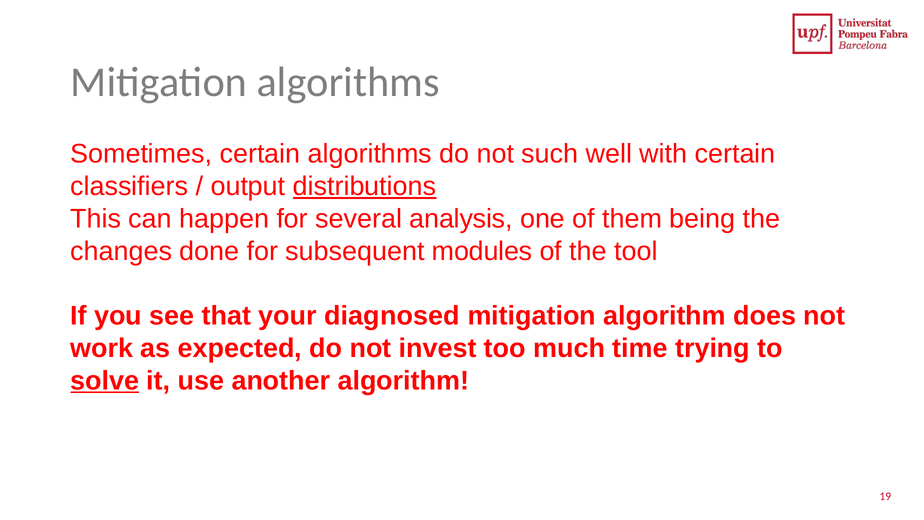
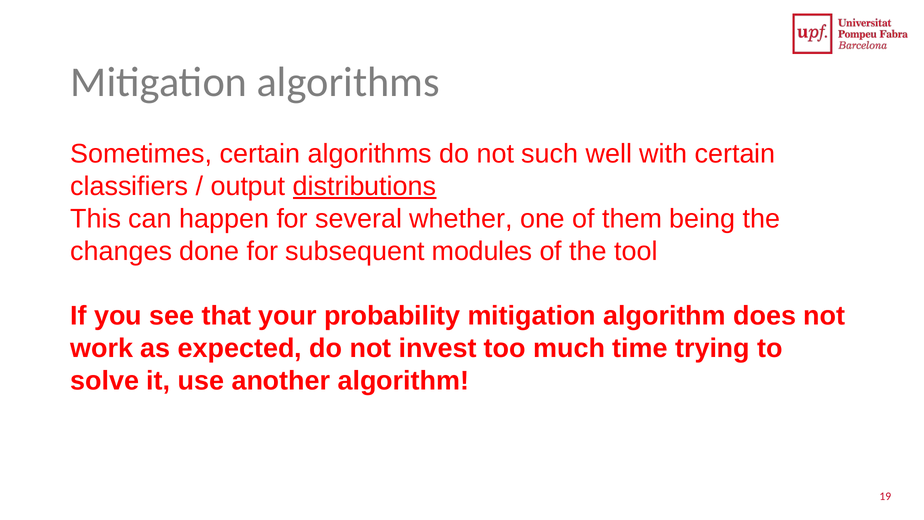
analysis: analysis -> whether (461, 219)
diagnosed: diagnosed -> probability (392, 316)
solve underline: present -> none (105, 380)
